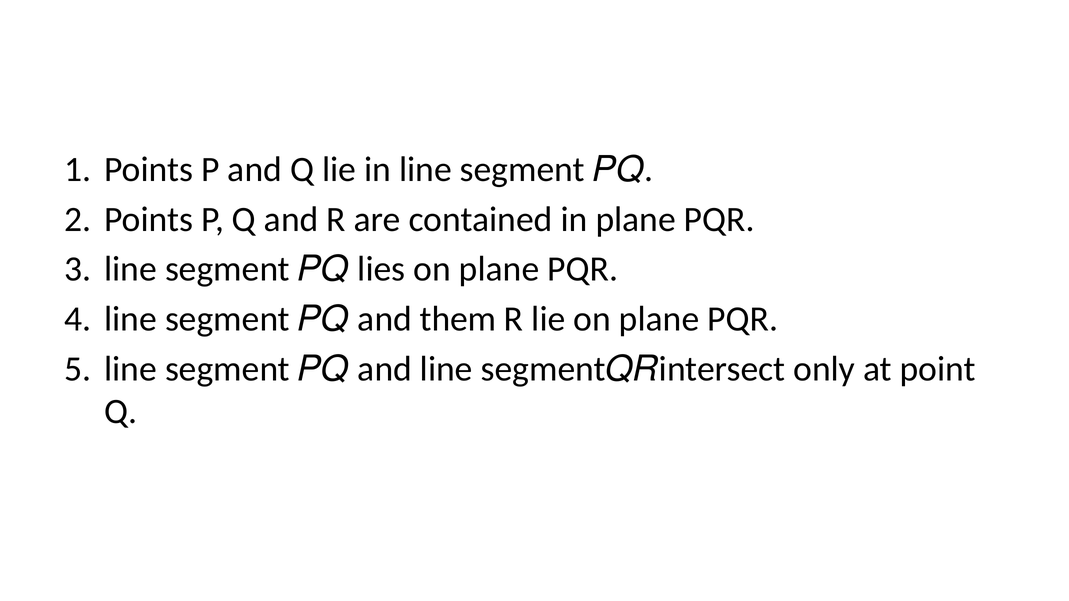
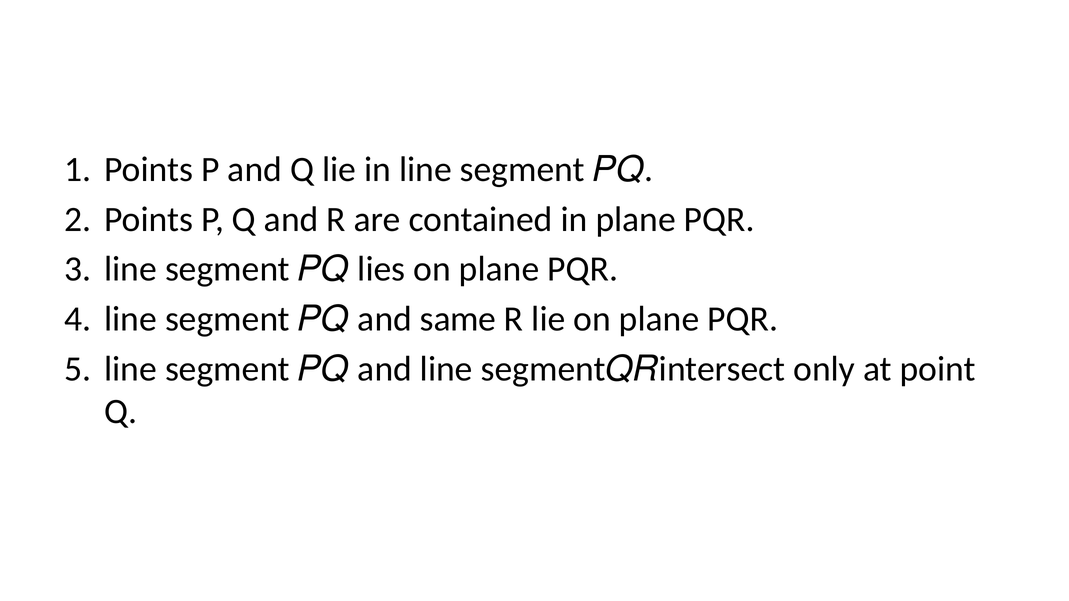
them: them -> same (458, 319)
